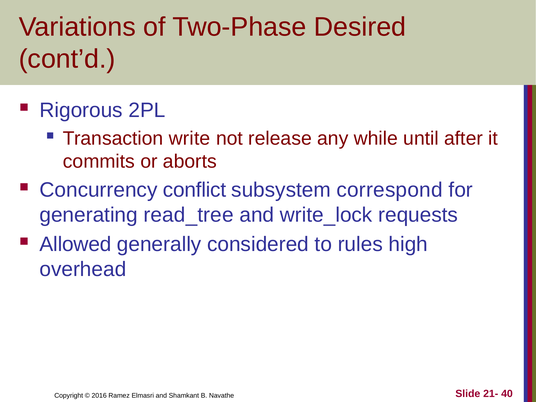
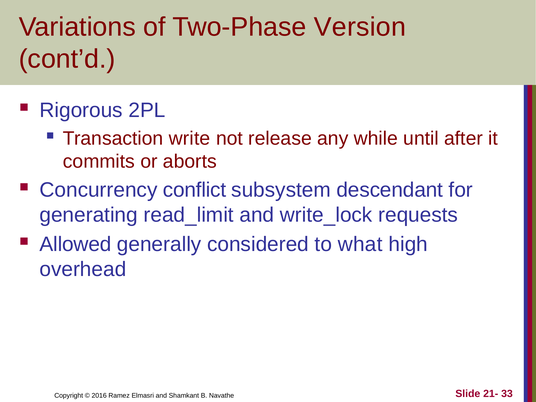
Desired: Desired -> Version (360, 27)
correspond: correspond -> descendant (390, 190)
read_tree: read_tree -> read_limit (189, 215)
rules: rules -> what (360, 244)
40: 40 -> 33 (507, 394)
